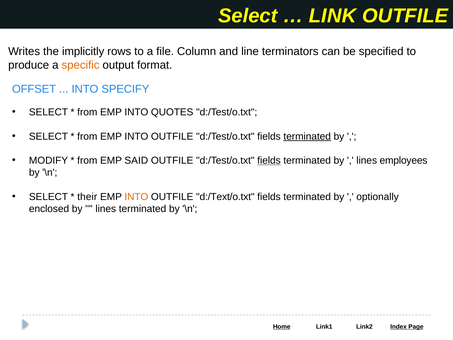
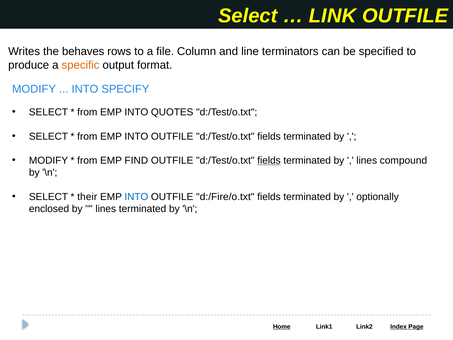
implicitly: implicitly -> behaves (83, 51)
OFFSET: OFFSET -> MODIFY (34, 89)
terminated underline: present -> none (307, 136)
SAID: SAID -> FIND (136, 160)
employees: employees -> compound (403, 160)
INTO colour: orange -> blue (136, 197)
d:/Text/o.txt: d:/Text/o.txt -> d:/Fire/o.txt (225, 197)
